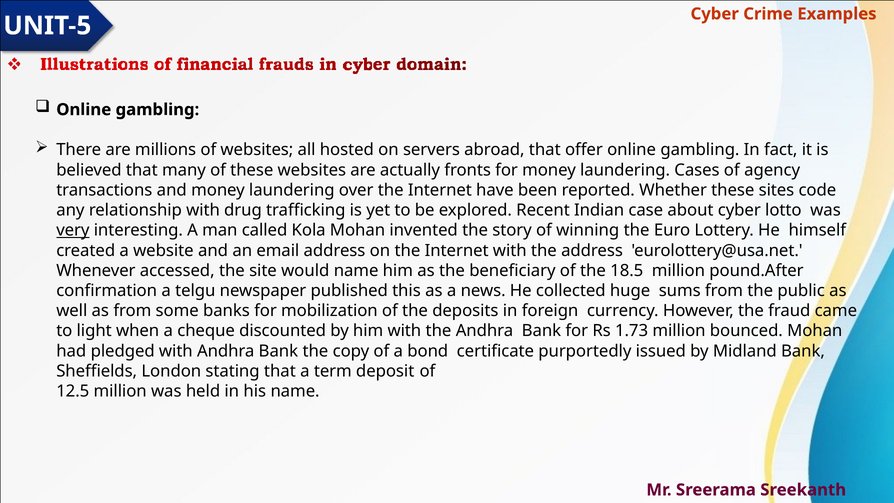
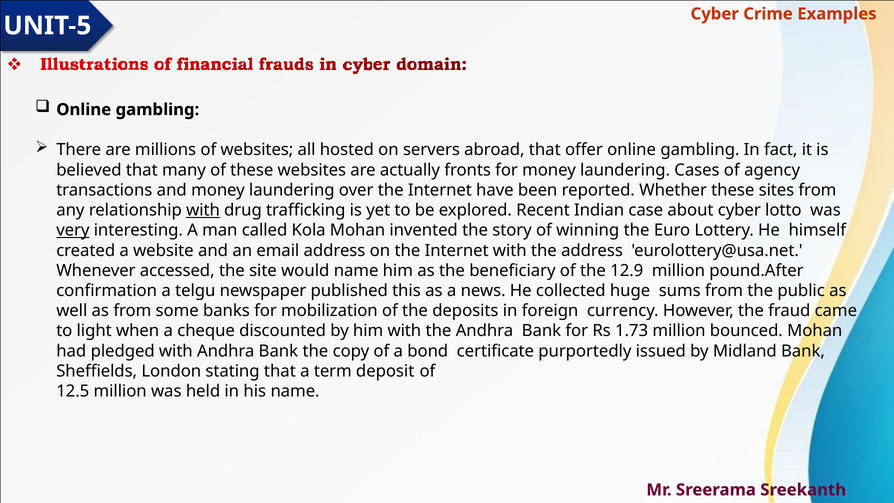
sites code: code -> from (817, 190)
with underline: none -> present (203, 210)
18.5: 18.5 -> 12.9 (627, 271)
